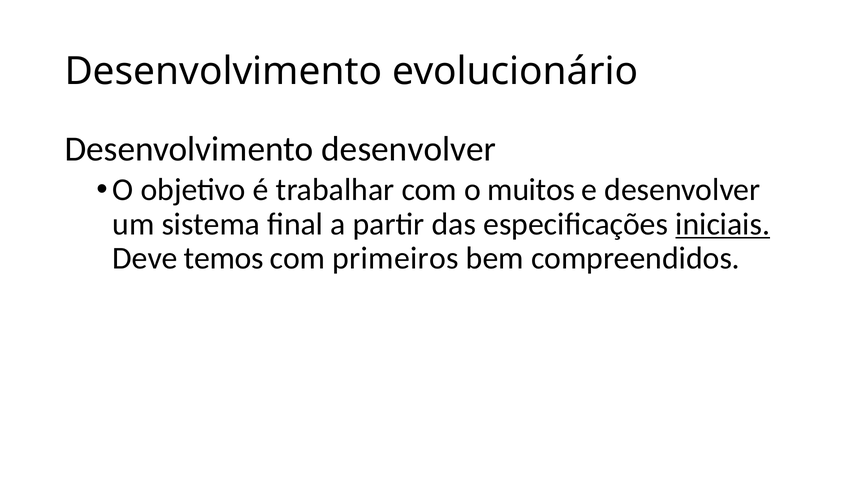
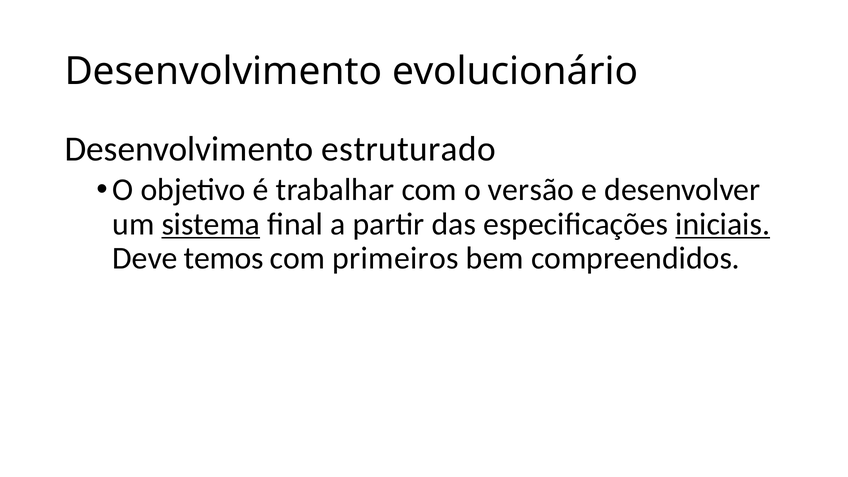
Desenvolvimento desenvolver: desenvolver -> estruturado (409, 149)
muitos: muitos -> versão (531, 190)
sistema underline: none -> present (211, 224)
